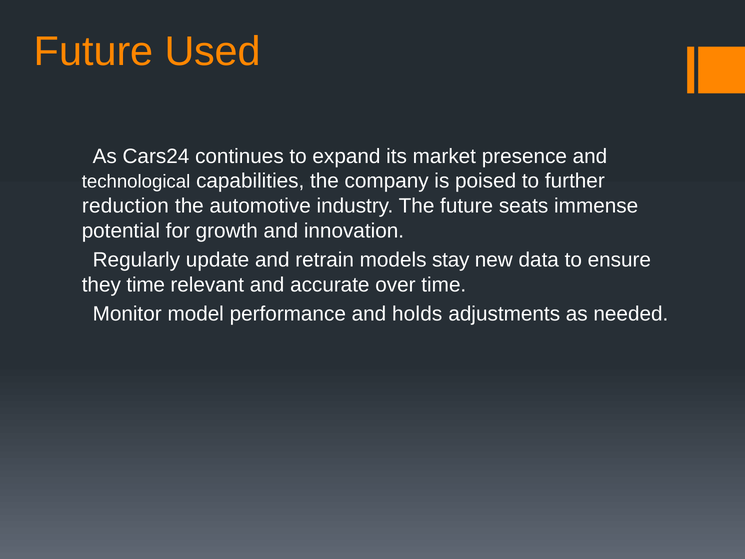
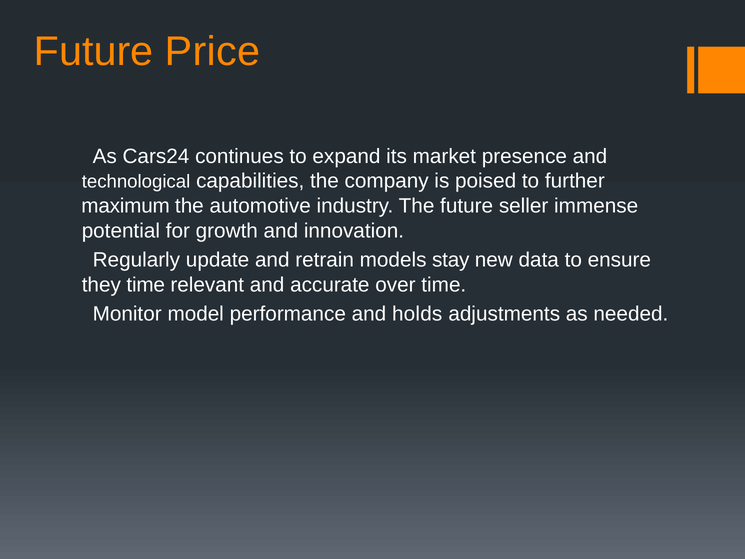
Used: Used -> Price (212, 52)
reduction: reduction -> maximum (126, 206)
seats: seats -> seller (524, 206)
